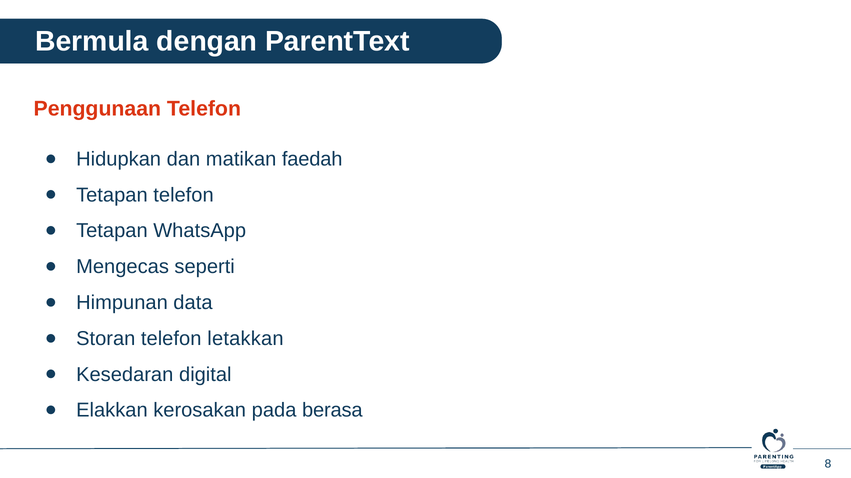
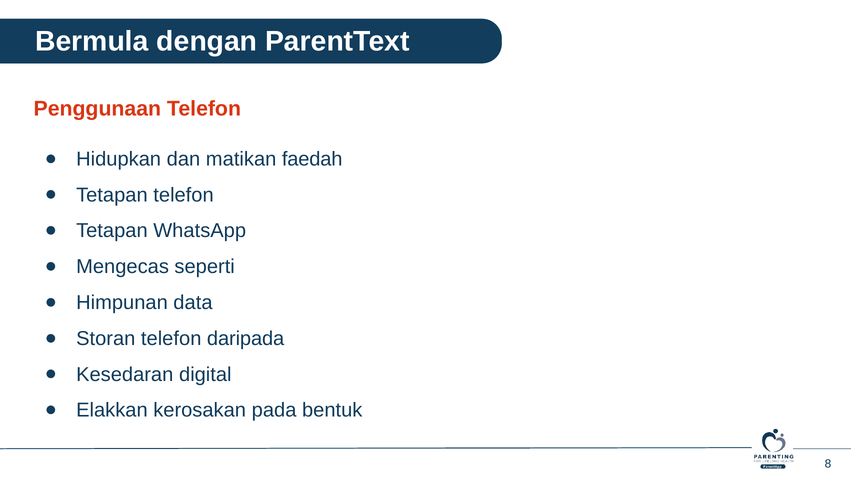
letakkan: letakkan -> daripada (246, 339)
berasa: berasa -> bentuk (332, 411)
